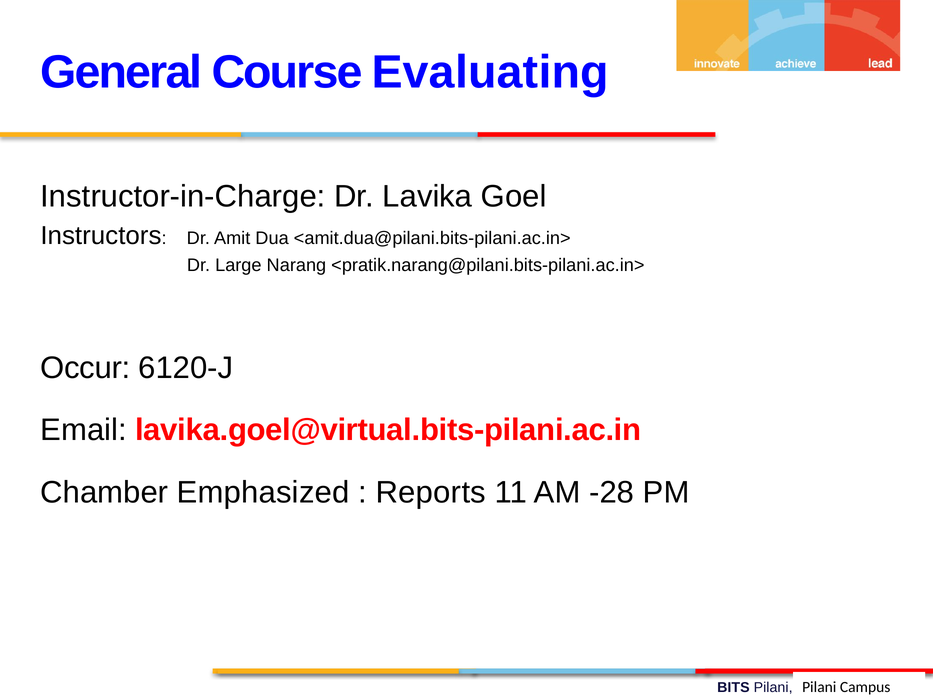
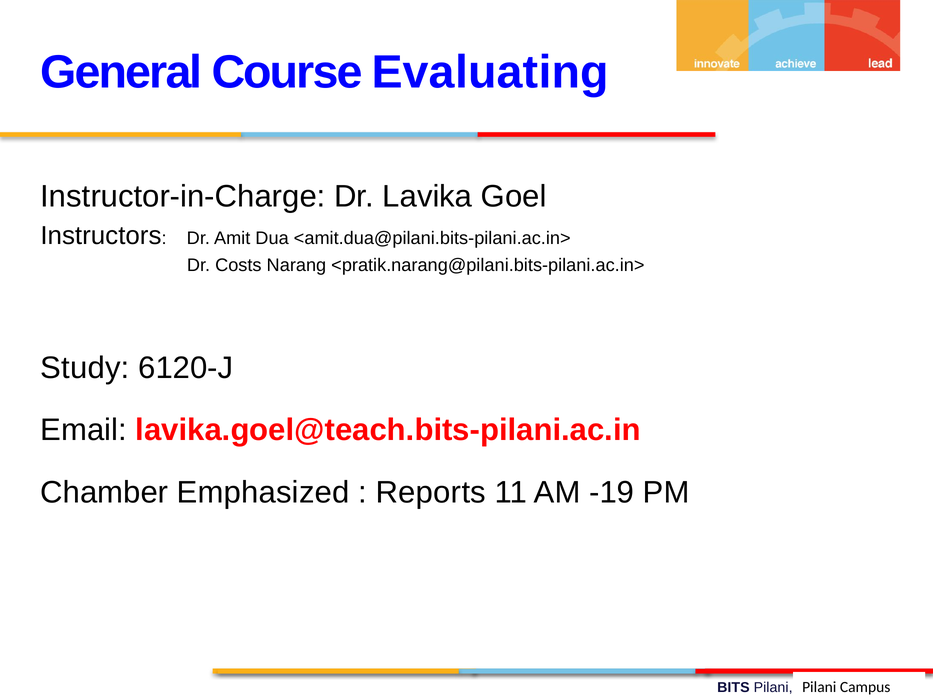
Large: Large -> Costs (238, 265)
Occur: Occur -> Study (85, 368)
lavika.goel@virtual.bits-pilani.ac.in: lavika.goel@virtual.bits-pilani.ac.in -> lavika.goel@teach.bits-pilani.ac.in (388, 430)
-28: -28 -> -19 (612, 492)
